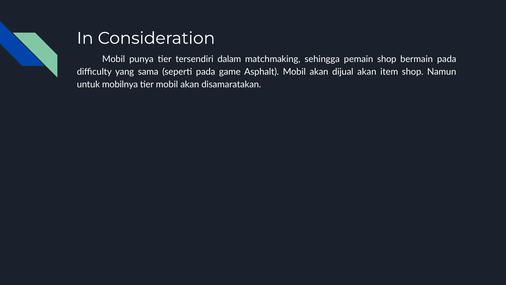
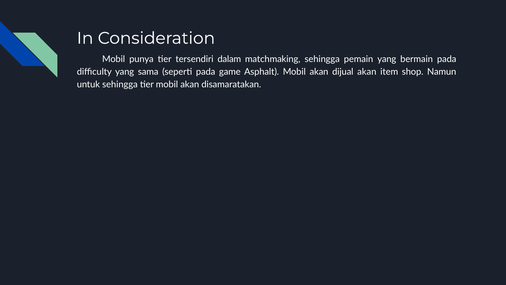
pemain shop: shop -> yang (387, 59)
untuk mobilnya: mobilnya -> sehingga (120, 84)
